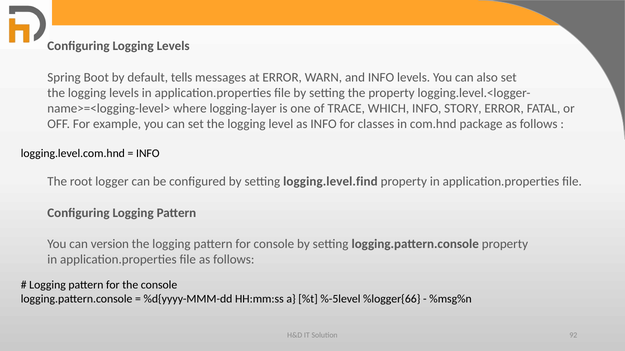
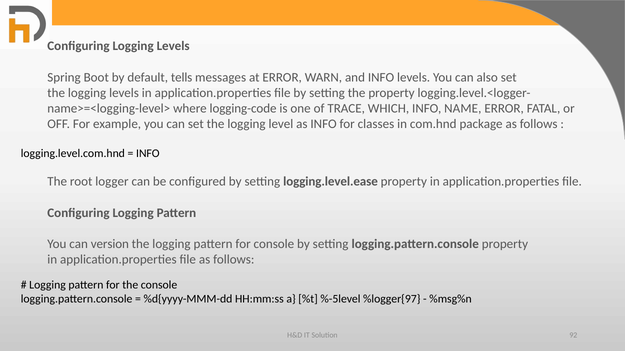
logging-layer: logging-layer -> logging-code (243, 109)
STORY: STORY -> NAME (463, 109)
logging.level.find: logging.level.find -> logging.level.ease (331, 182)
%logger{66: %logger{66 -> %logger{97 (392, 300)
